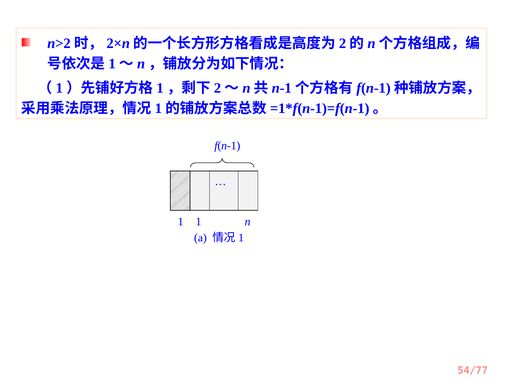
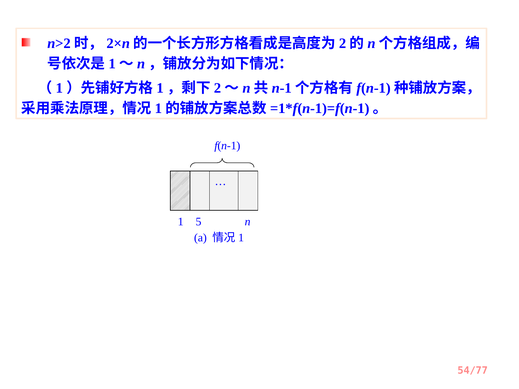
1 1: 1 -> 5 (198, 222)
